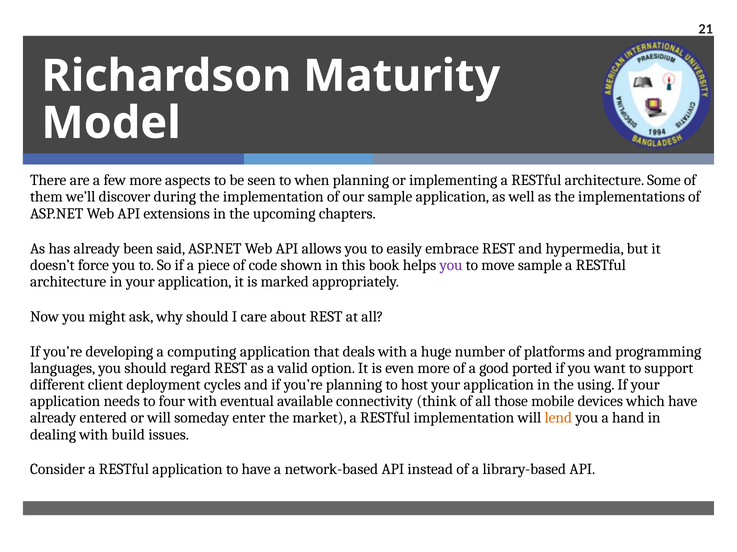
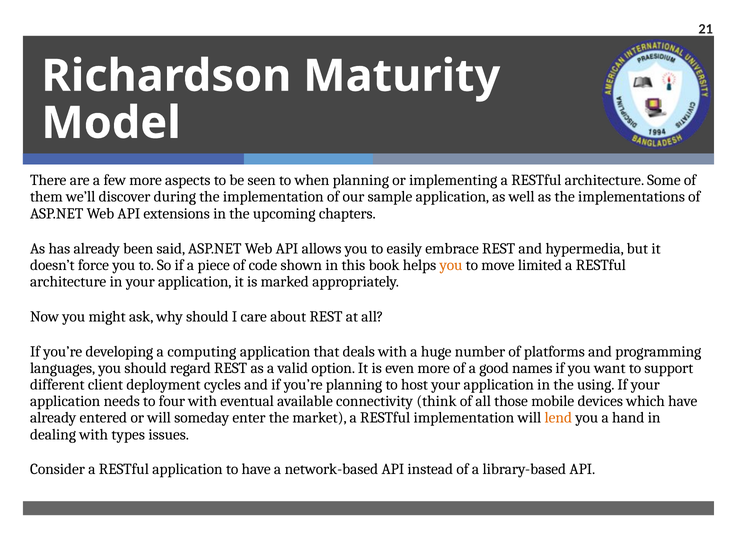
you colour: purple -> orange (451, 265)
move sample: sample -> limited (540, 265)
ported: ported -> names (532, 369)
build: build -> types (128, 435)
